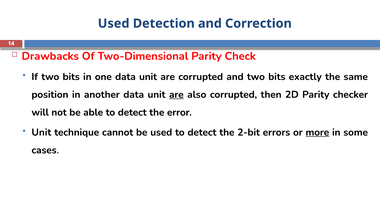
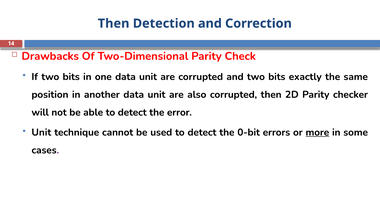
Used: Used -> Then (114, 23)
are underline: present -> none (176, 94)
2-bit: 2-bit -> 0-bit (249, 132)
